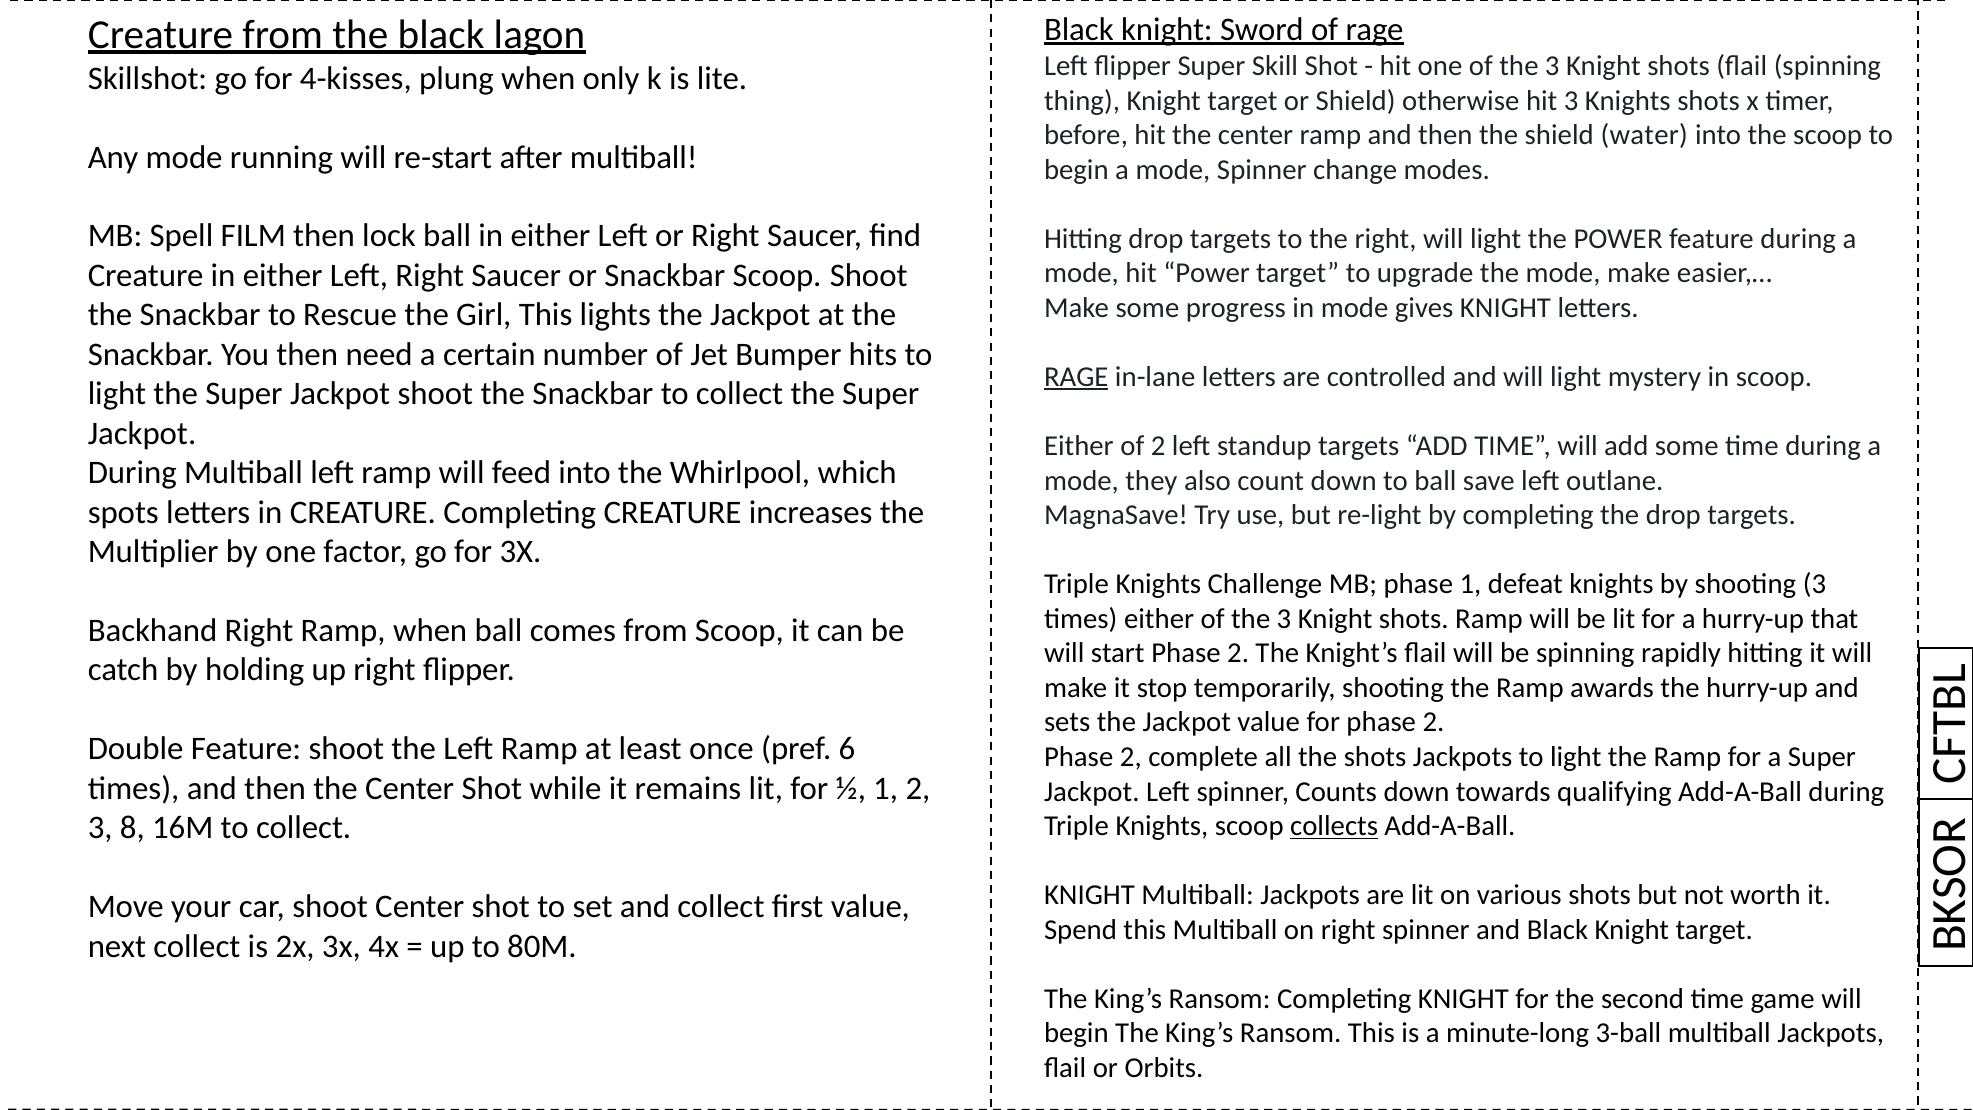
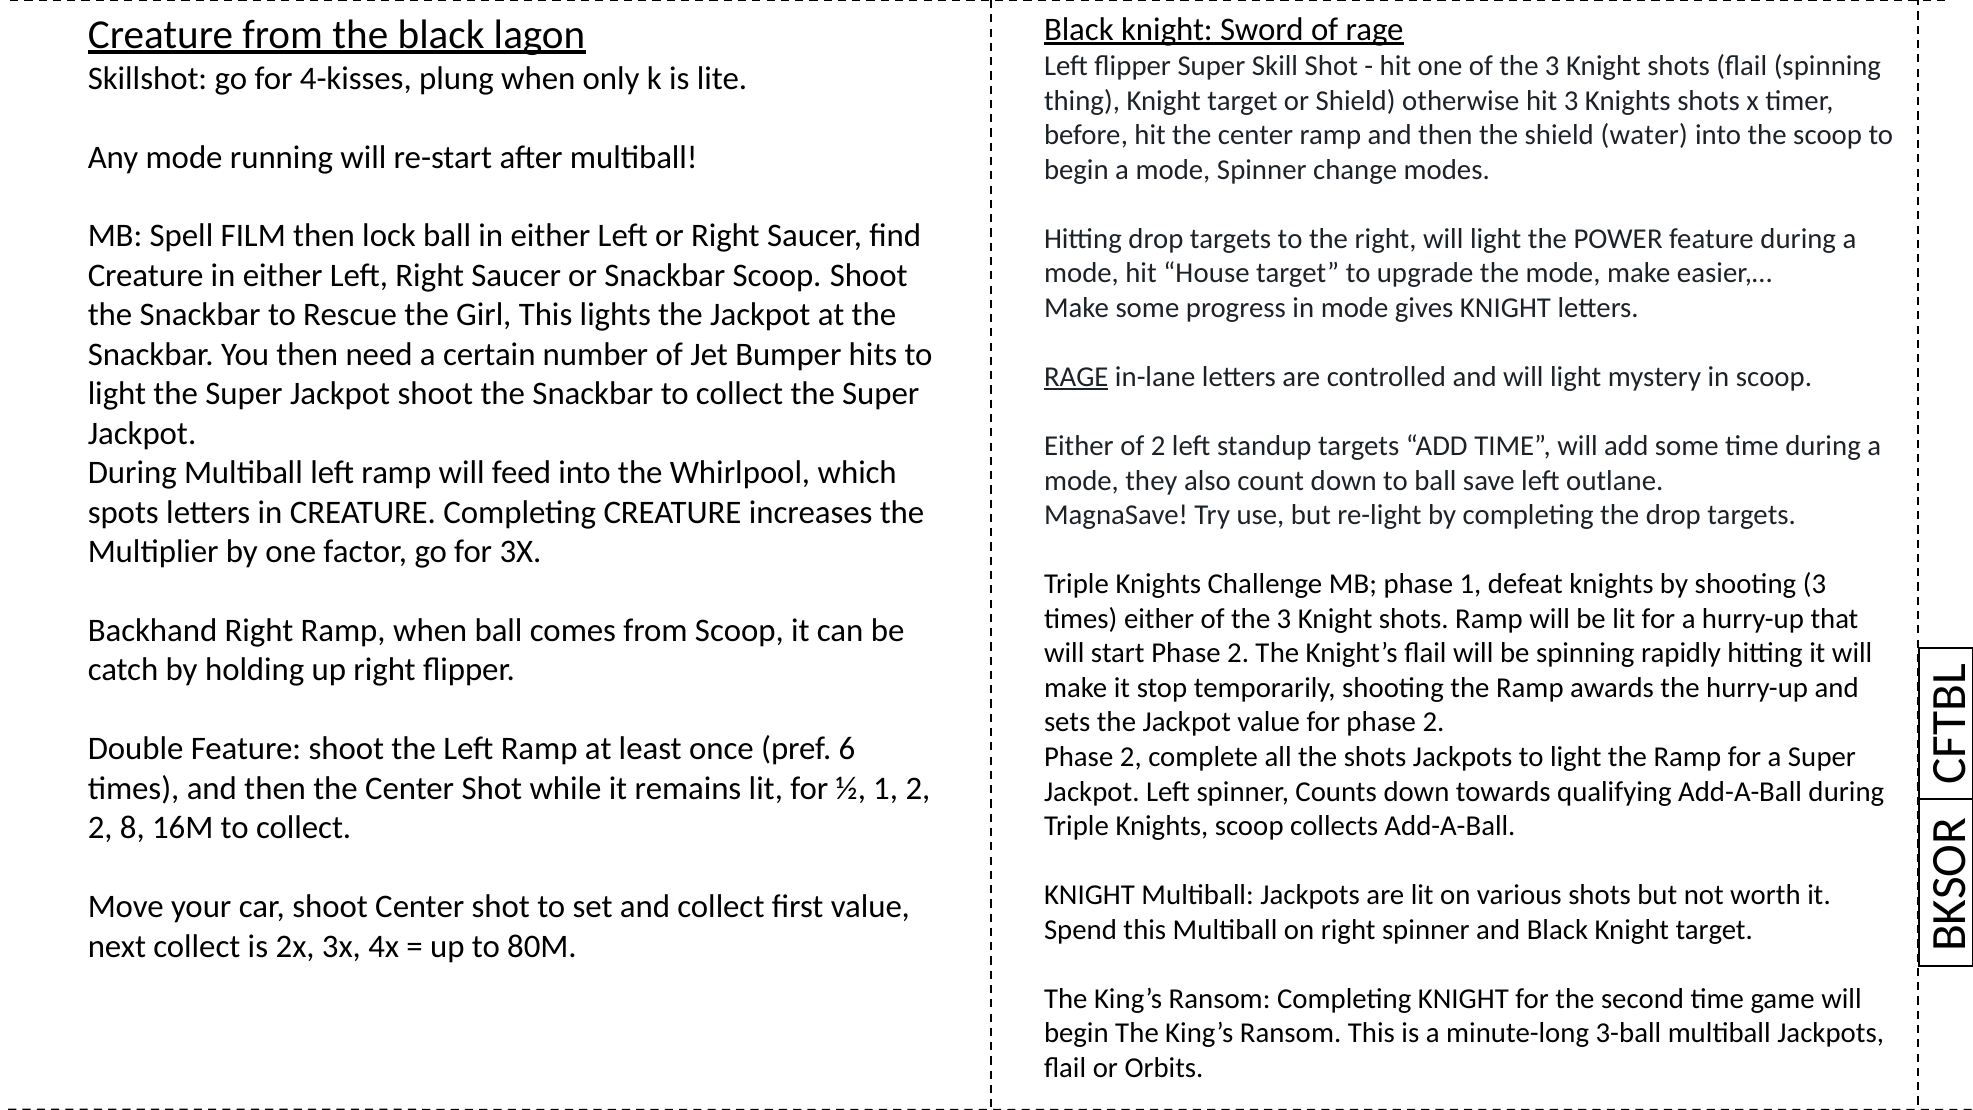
hit Power: Power -> House (1207, 273)
3: 3 -> 2 (100, 828)
collects underline: present -> none (1334, 826)
